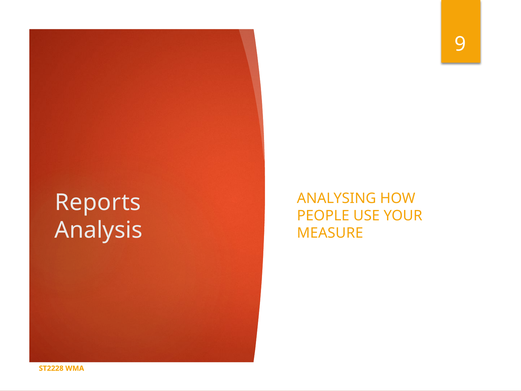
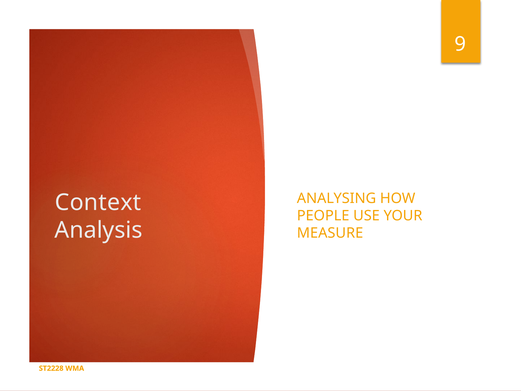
Reports: Reports -> Context (98, 202)
